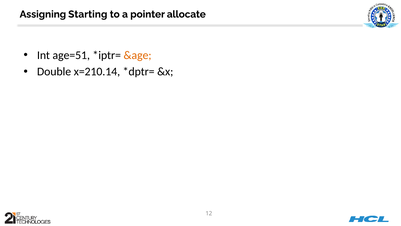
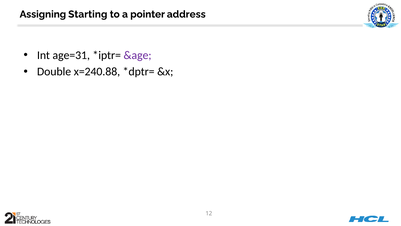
allocate: allocate -> address (186, 14)
age=51: age=51 -> age=31 (71, 55)
&age colour: orange -> purple (138, 55)
x=210.14: x=210.14 -> x=240.88 (97, 72)
